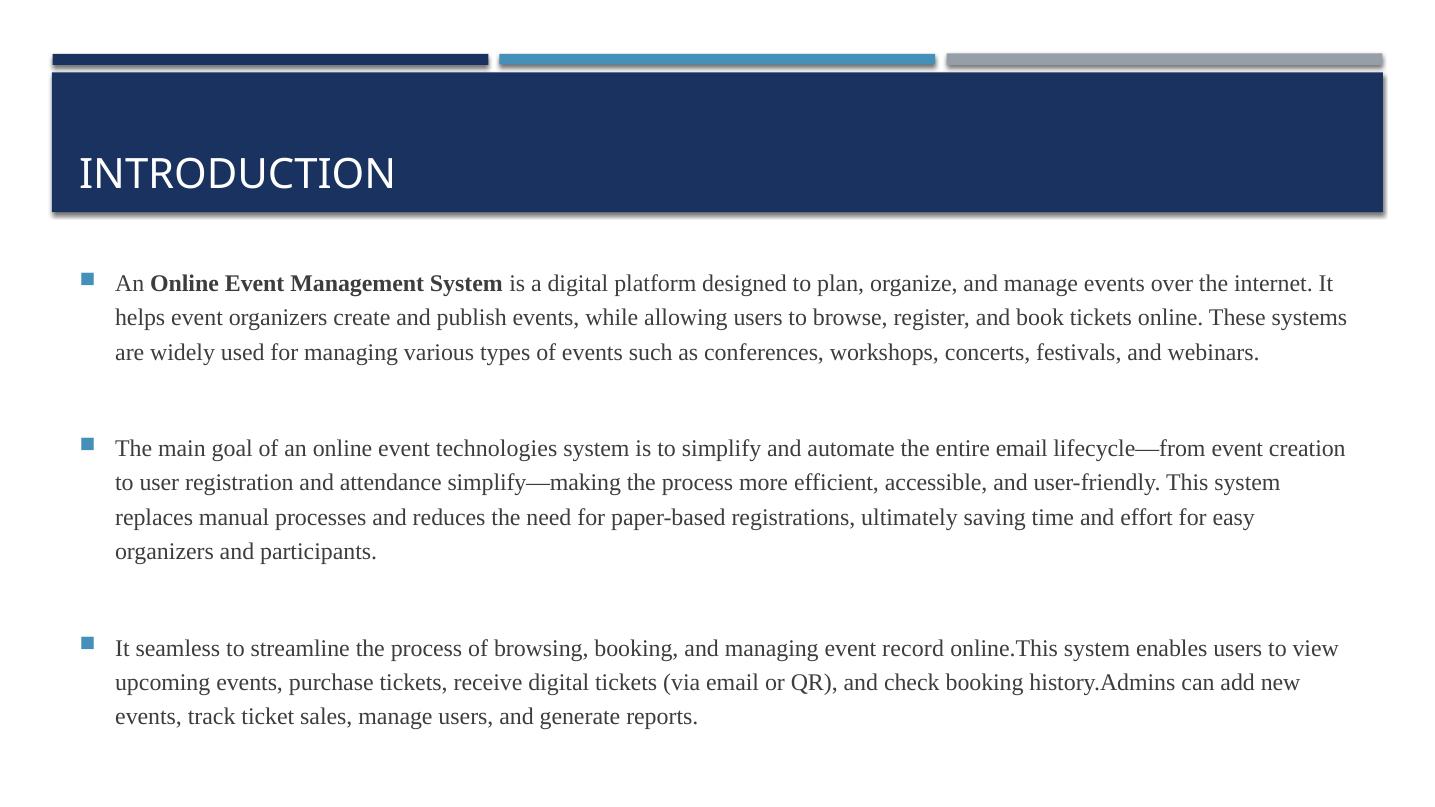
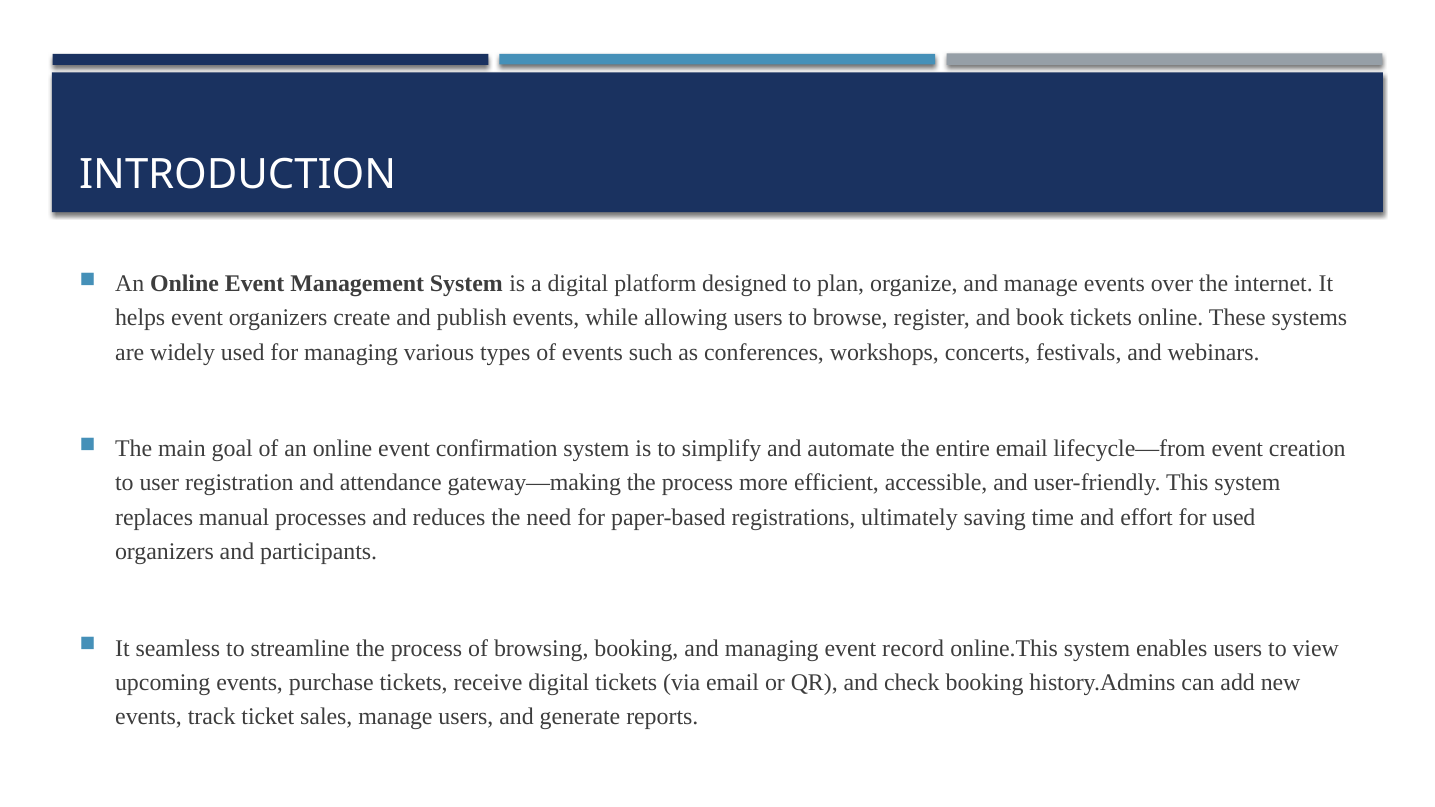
technologies: technologies -> confirmation (497, 449)
simplify—making: simplify—making -> gateway—making (534, 483)
for easy: easy -> used (1234, 518)
